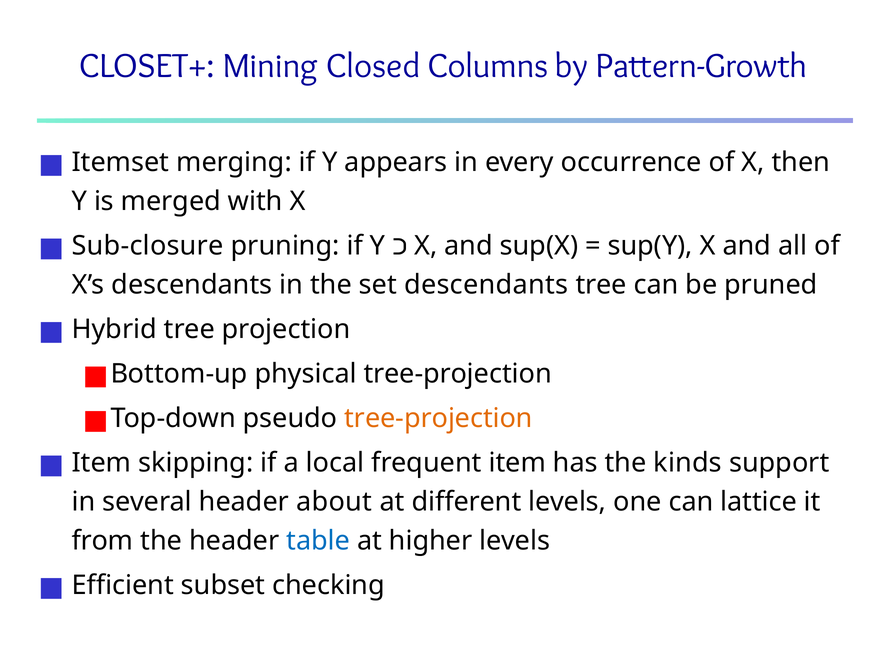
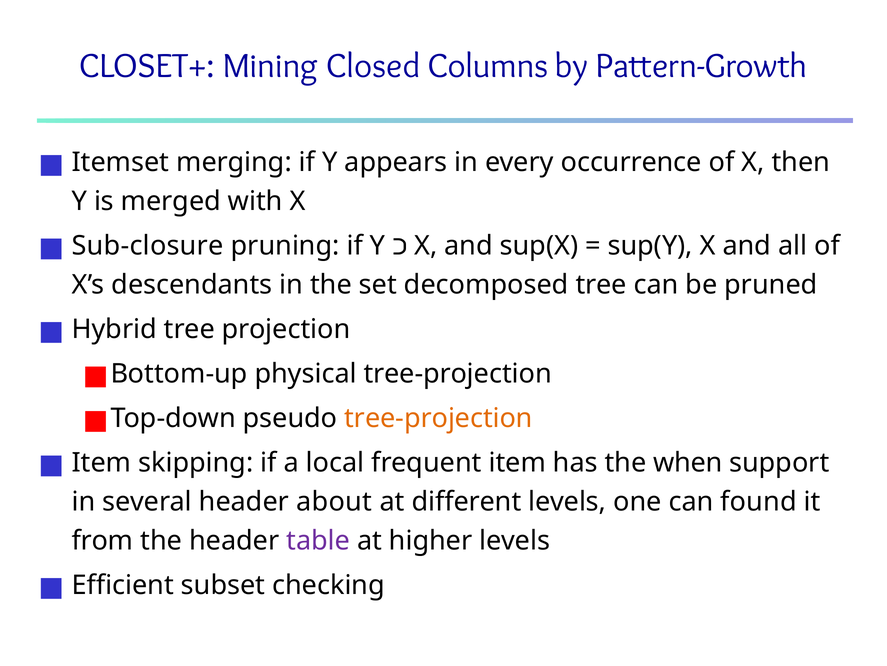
set descendants: descendants -> decomposed (486, 285)
kinds: kinds -> when (688, 462)
lattice: lattice -> found (759, 501)
table colour: blue -> purple (318, 540)
